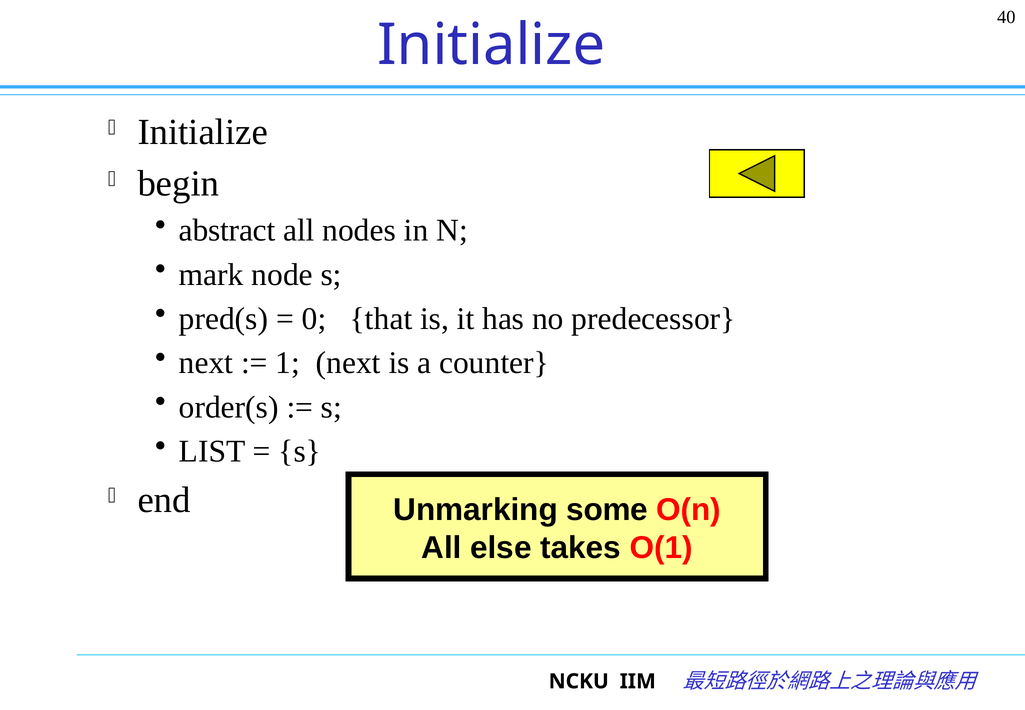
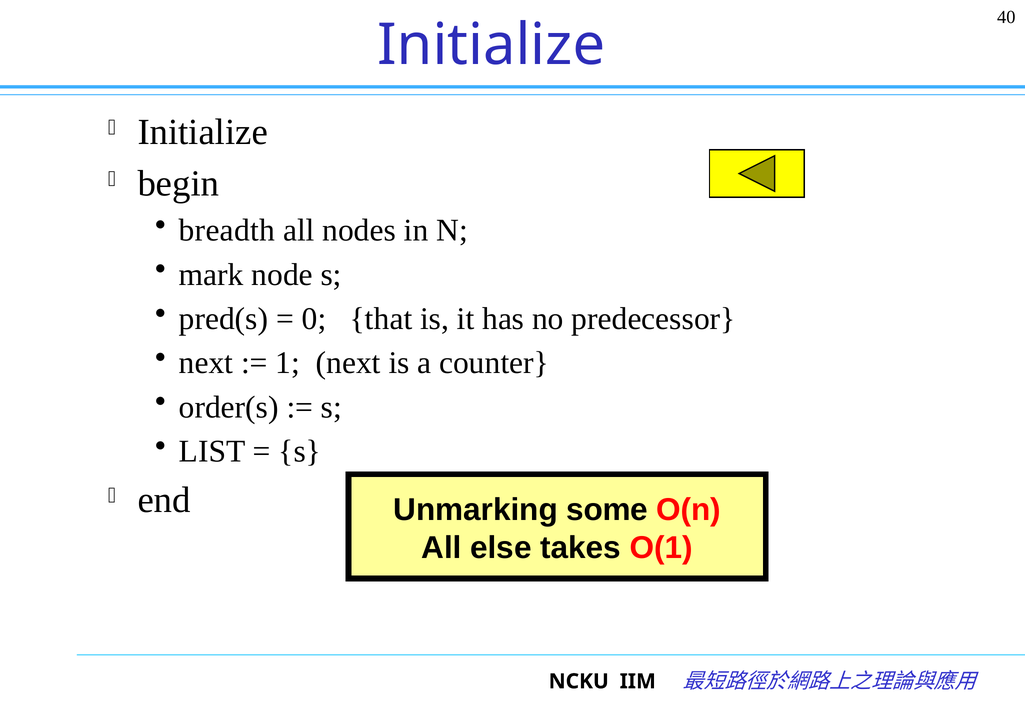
abstract: abstract -> breadth (227, 230)
